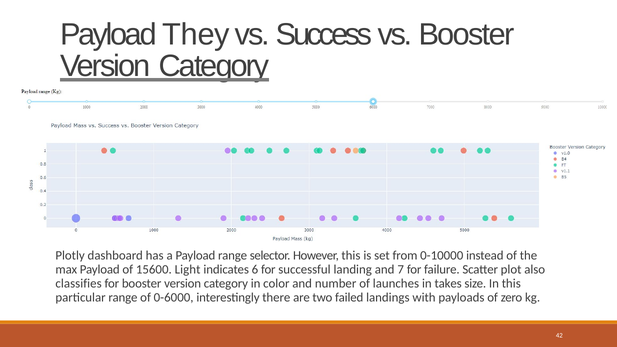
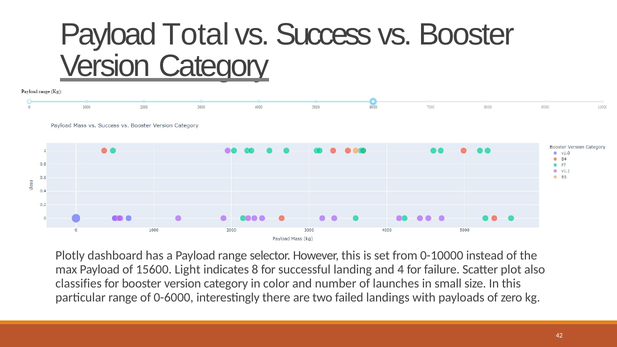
They: They -> Total (196, 35)
6: 6 -> 8 (255, 269)
7: 7 -> 4 (401, 269)
takes: takes -> small (448, 283)
